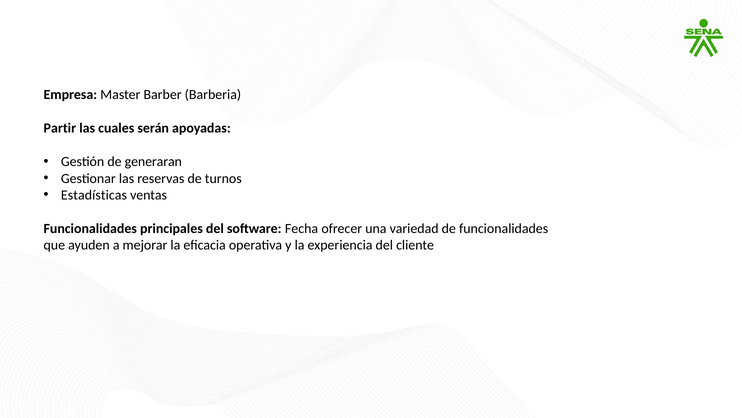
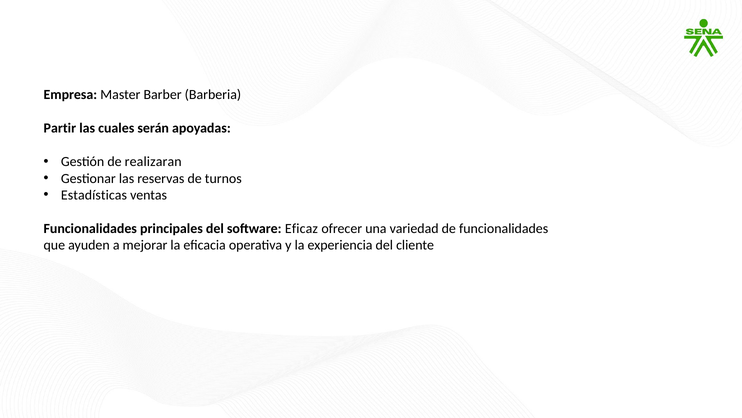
generaran: generaran -> realizaran (153, 161)
Fecha: Fecha -> Eficaz (301, 228)
